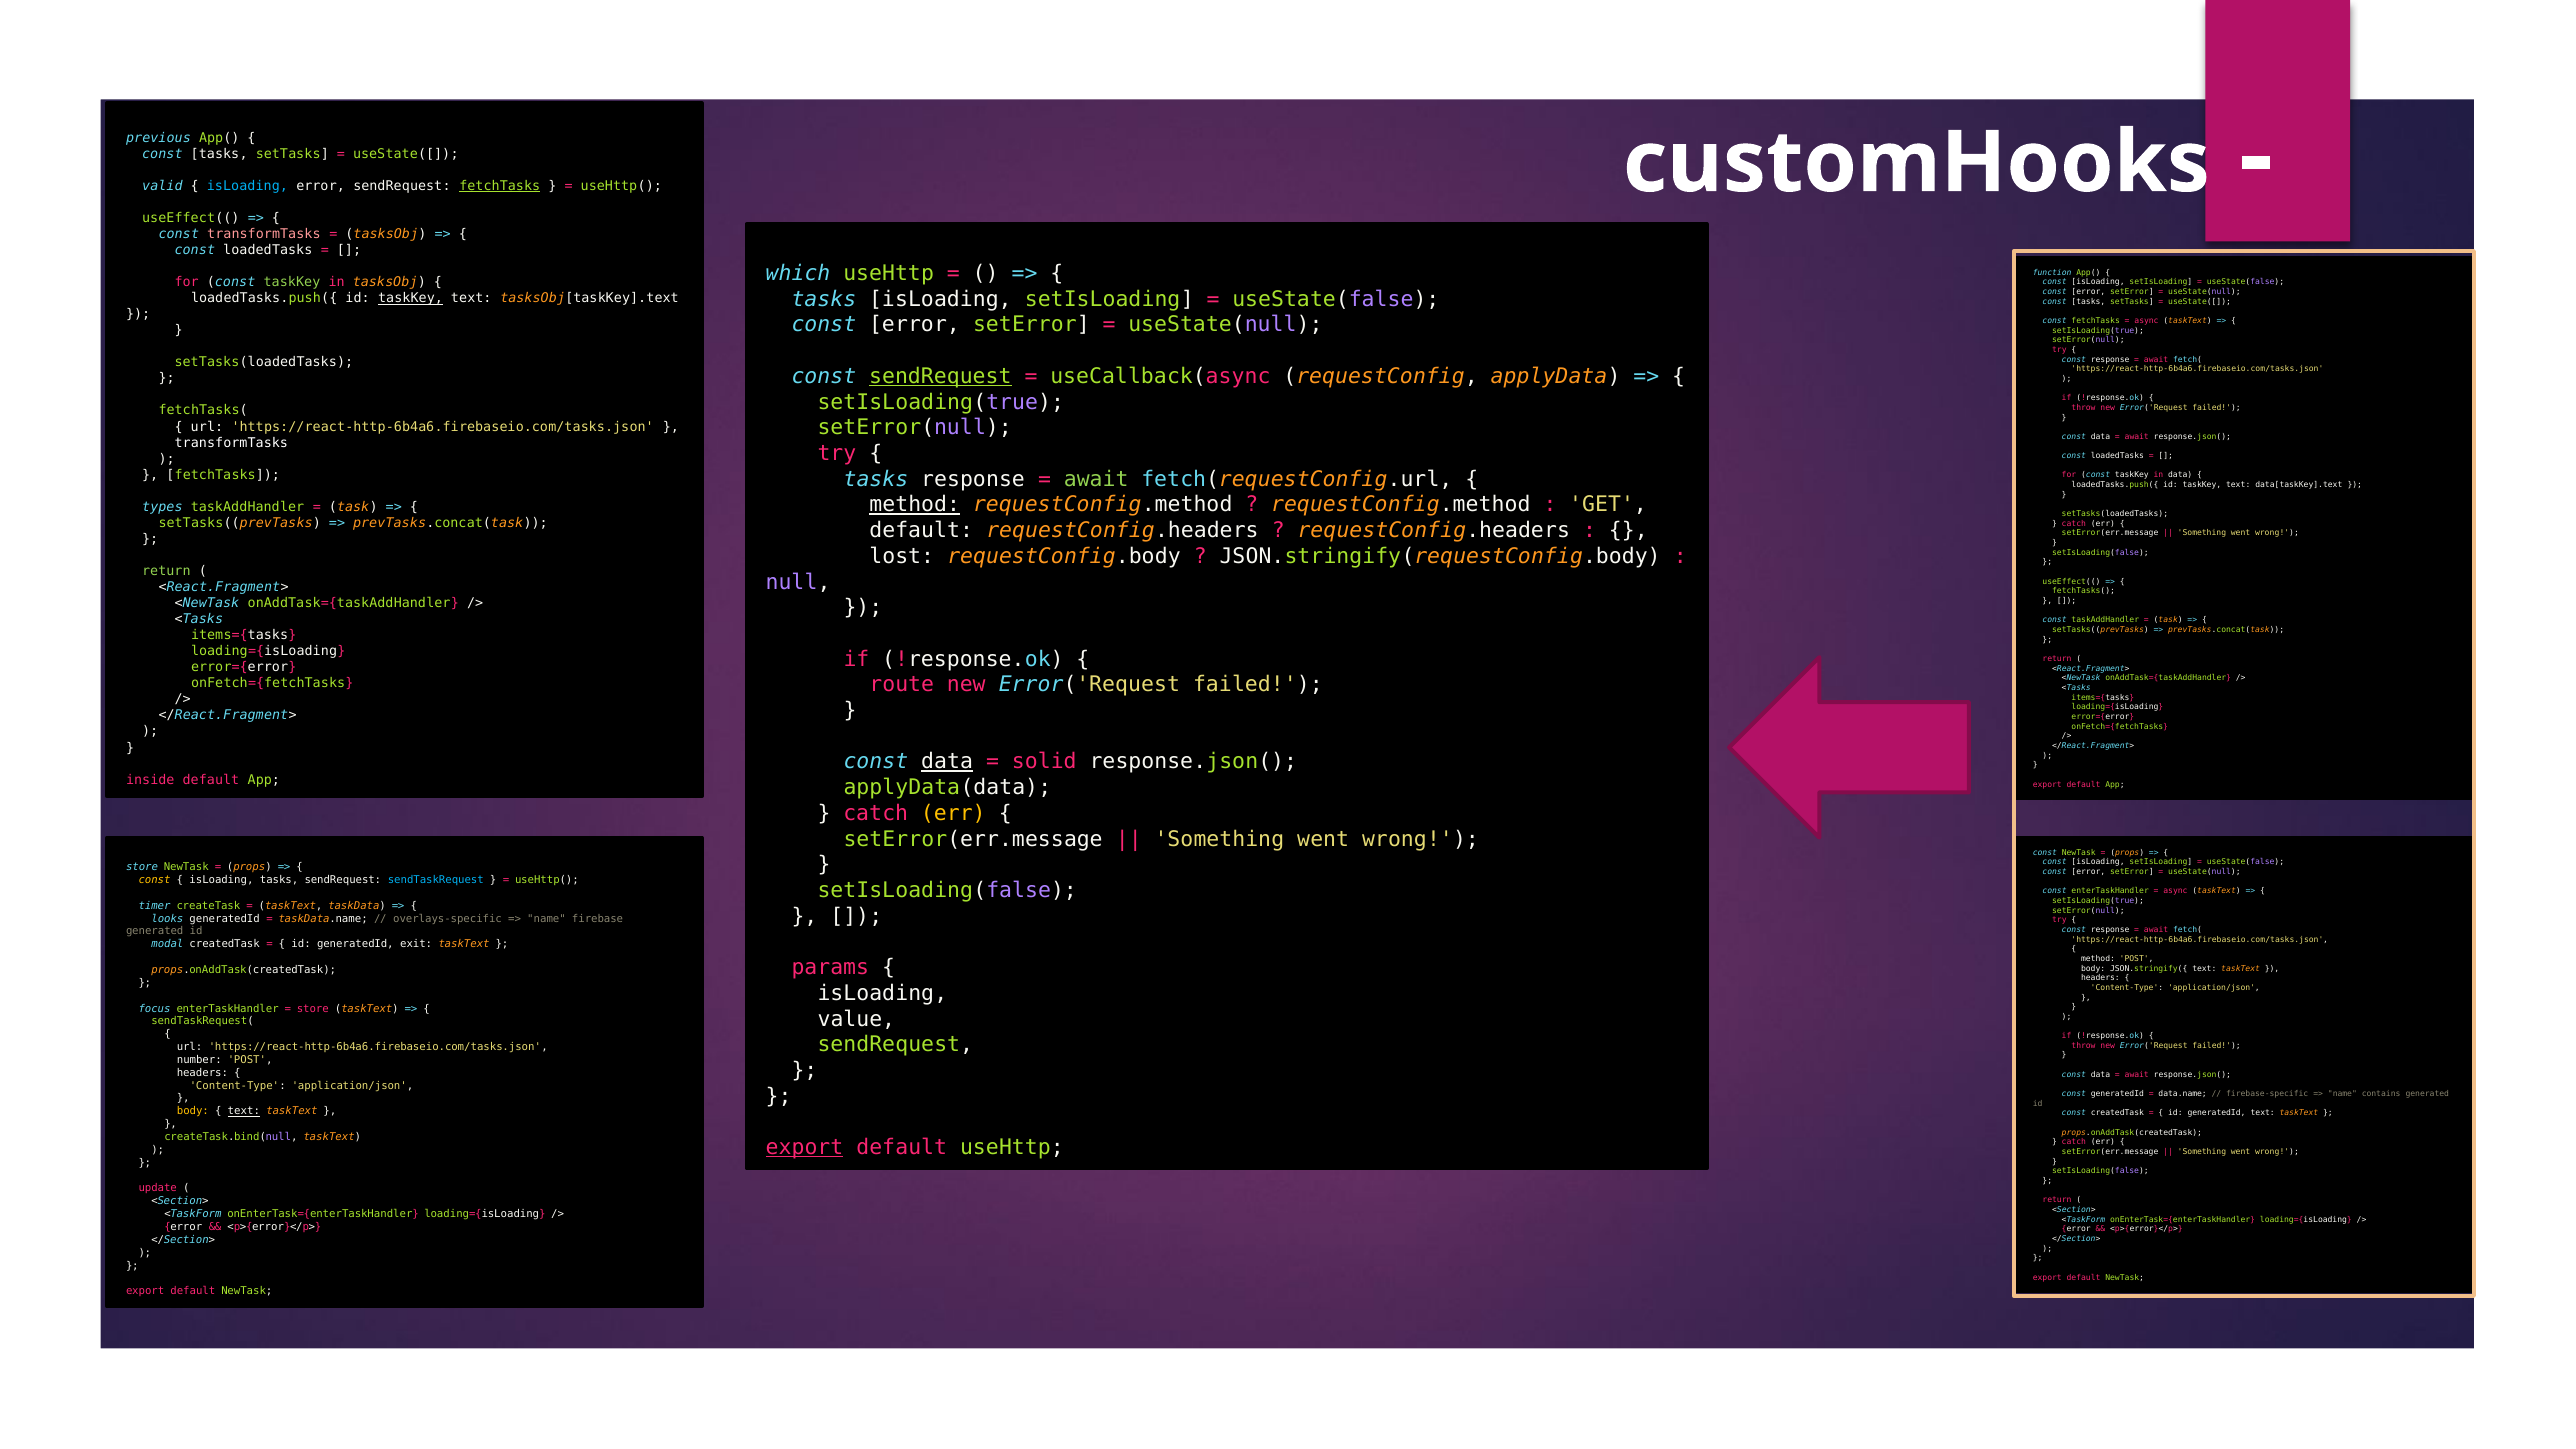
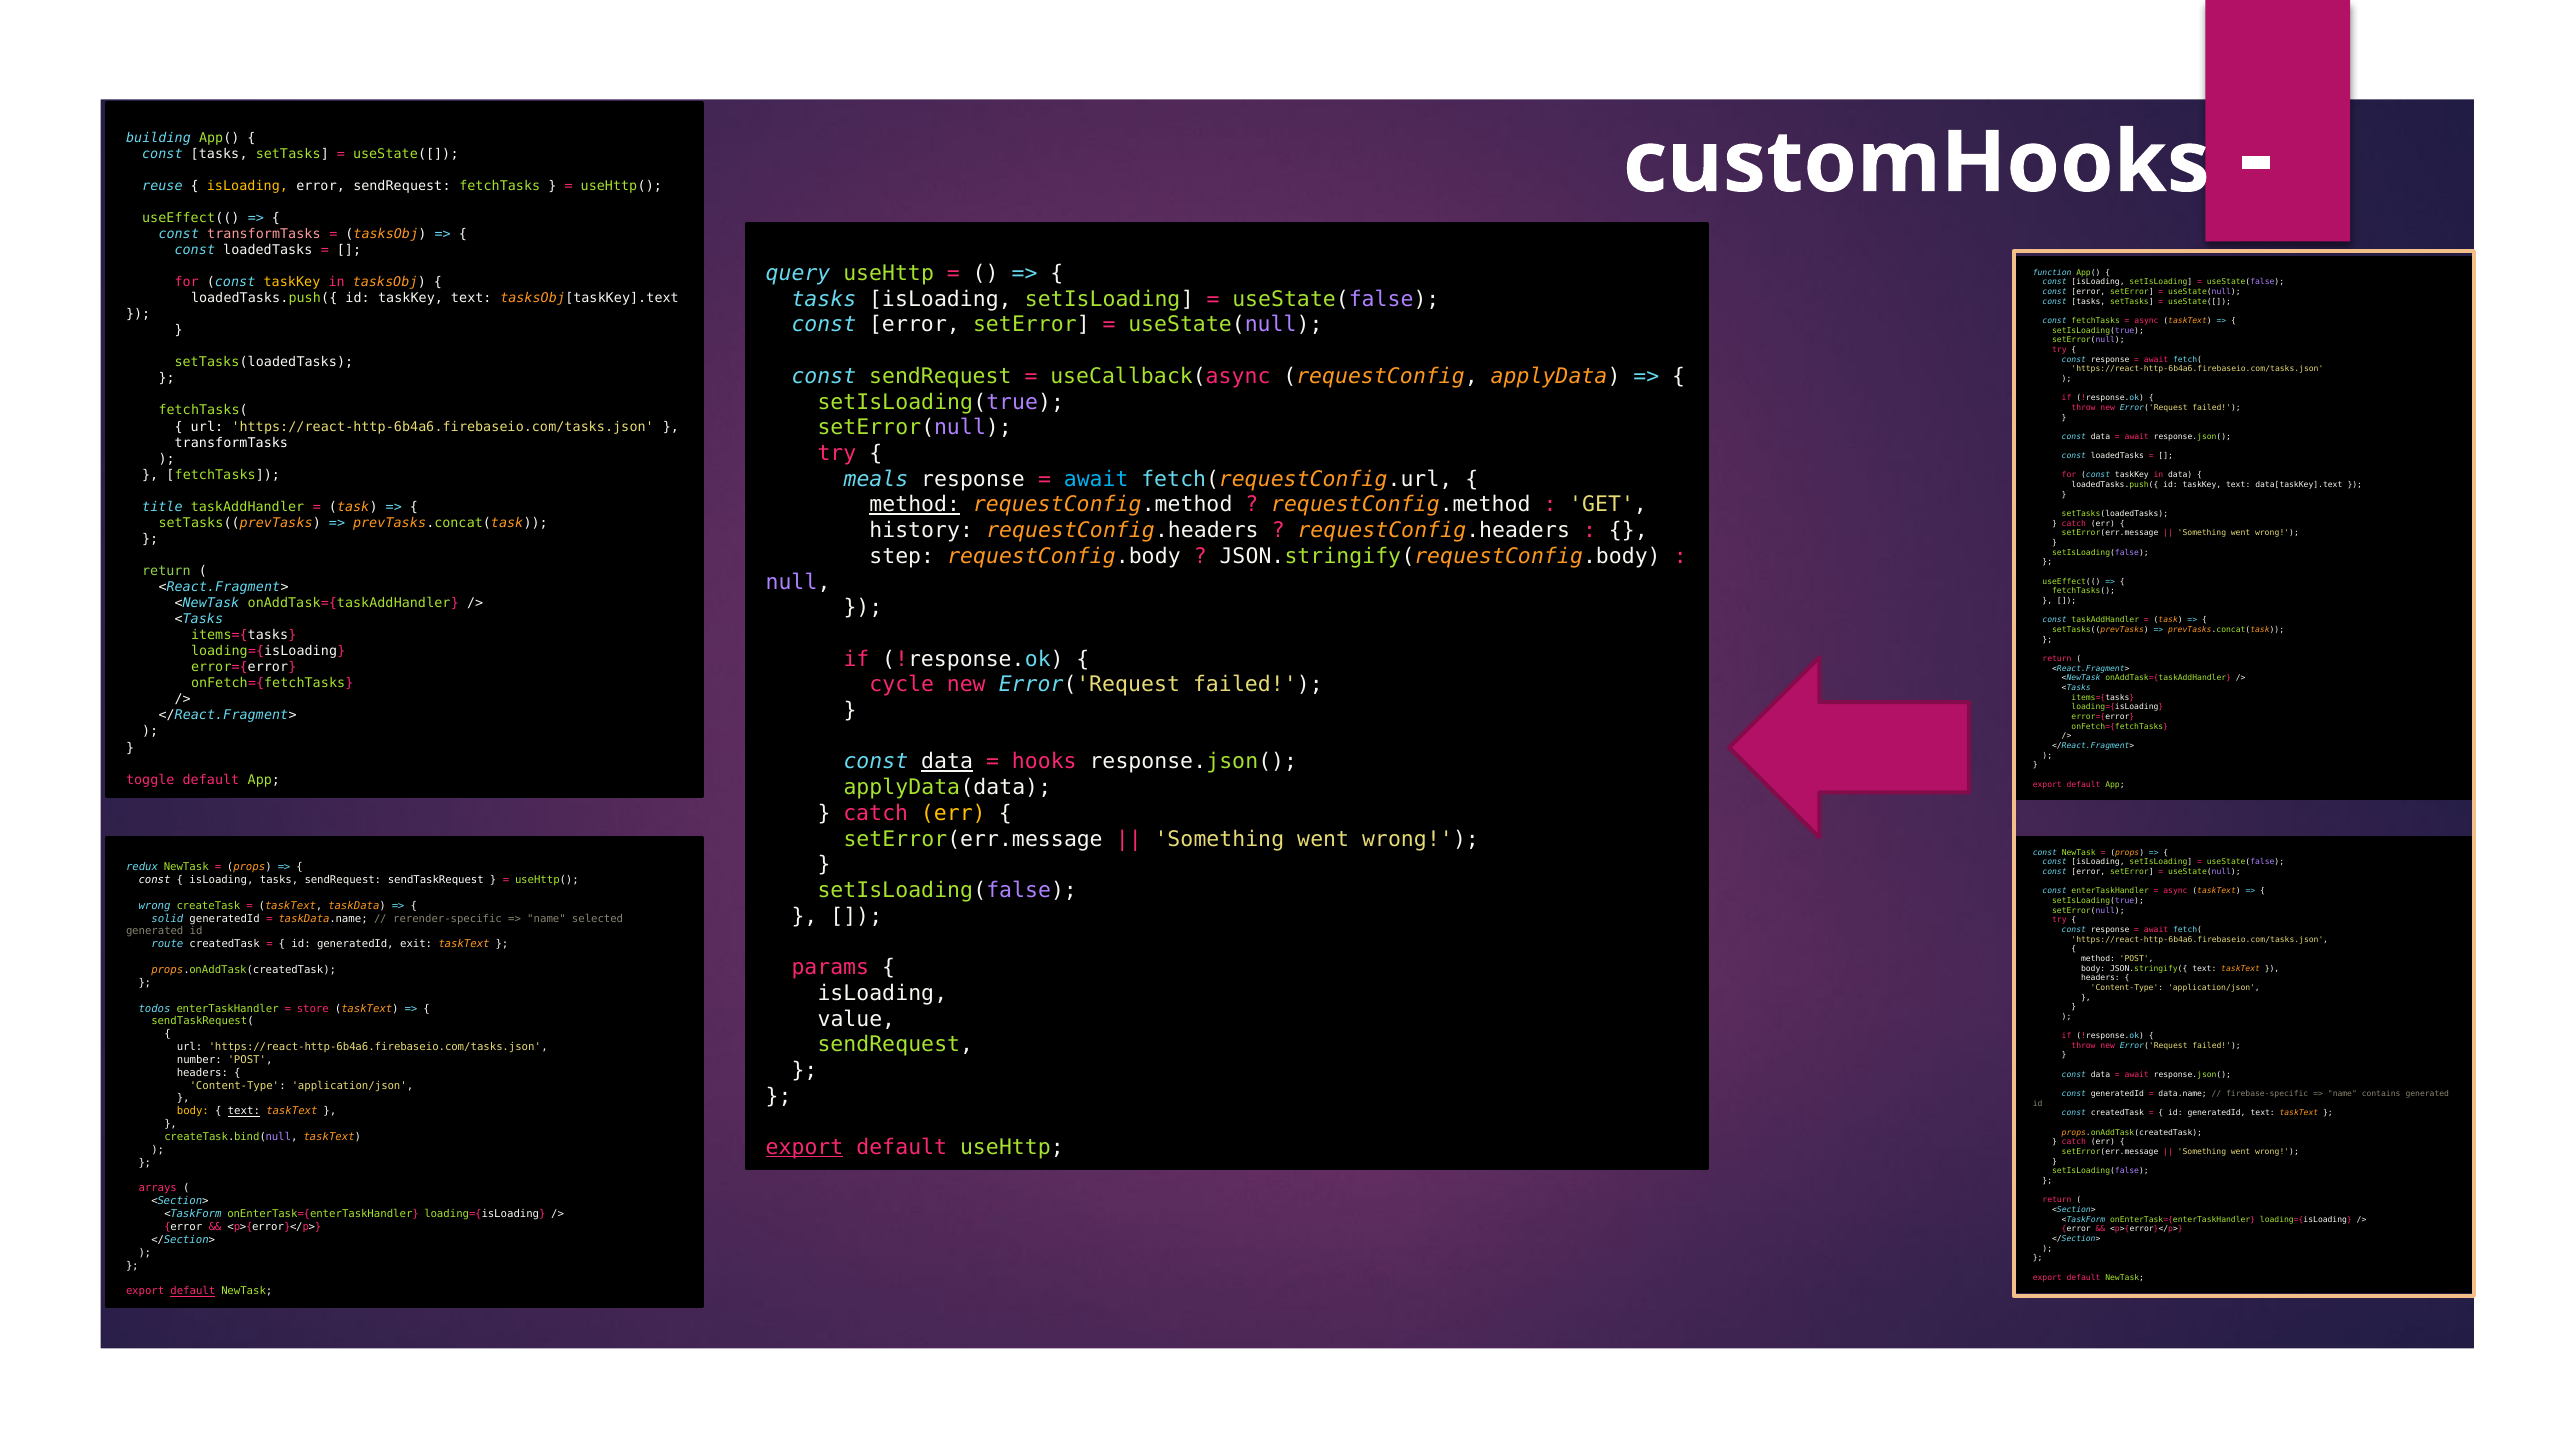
previous: previous -> building (158, 138)
valid: valid -> reuse (162, 186)
isLoading colour: light blue -> yellow (247, 186)
fetchTasks underline: present -> none (500, 186)
which: which -> query (798, 273)
taskKey colour: light green -> yellow (292, 282)
taskKey underline: present -> none (410, 298)
sendRequest underline: present -> none (940, 376)
tasks: tasks -> meals (876, 479)
await colour: light green -> light blue (1096, 479)
types: types -> title (162, 507)
default: default -> history (921, 531)
lost: lost -> step (902, 556)
route: route -> cycle (902, 685)
solid: solid -> hooks (1044, 762)
inside: inside -> toggle (150, 780)
store: store -> redux (142, 867)
const colour: yellow -> white (155, 880)
sendTaskRequest colour: light blue -> white (436, 880)
timer: timer -> wrong (155, 906)
looks: looks -> solid (167, 918)
overlays-specific: overlays-specific -> rerender-specific (448, 918)
firebase: firebase -> selected (598, 918)
modal: modal -> route (167, 944)
focus: focus -> todos (155, 1008)
update: update -> arrays (158, 1188)
default underline: none -> present (193, 1291)
